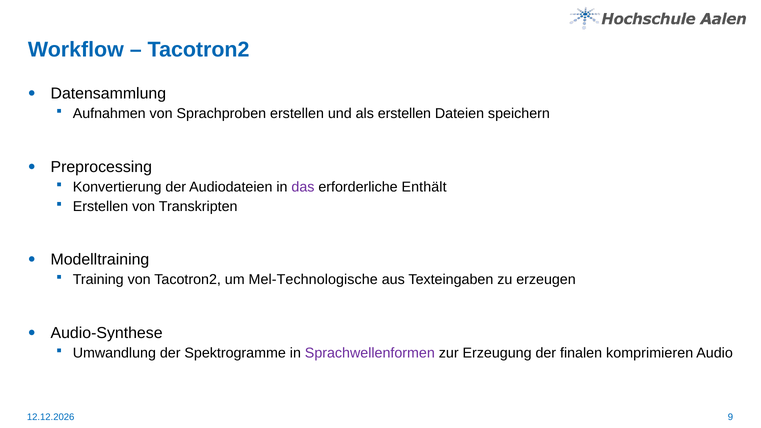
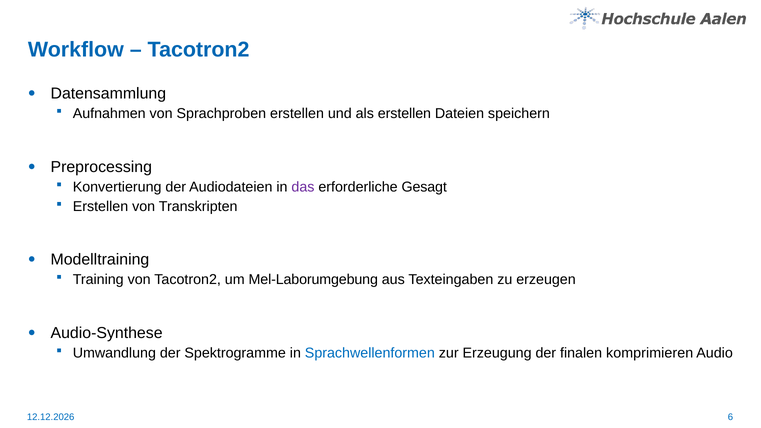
Enthält: Enthält -> Gesagt (424, 187)
Mel-Technologische: Mel-Technologische -> Mel-Laborumgebung (313, 280)
Sprachwellenformen colour: purple -> blue (370, 353)
9: 9 -> 6 (730, 417)
